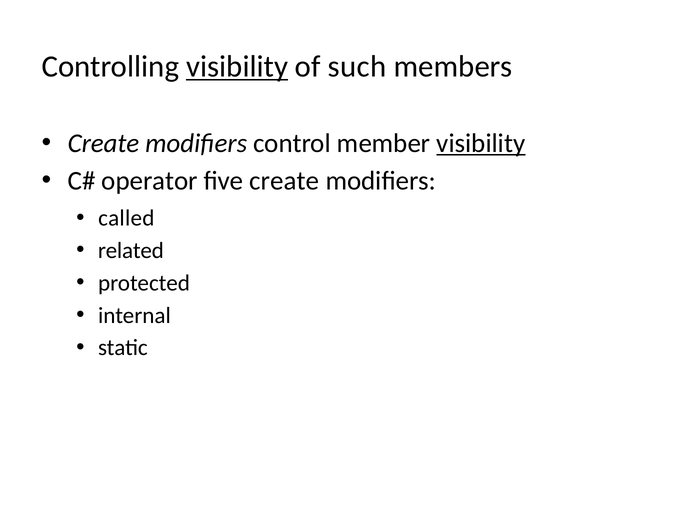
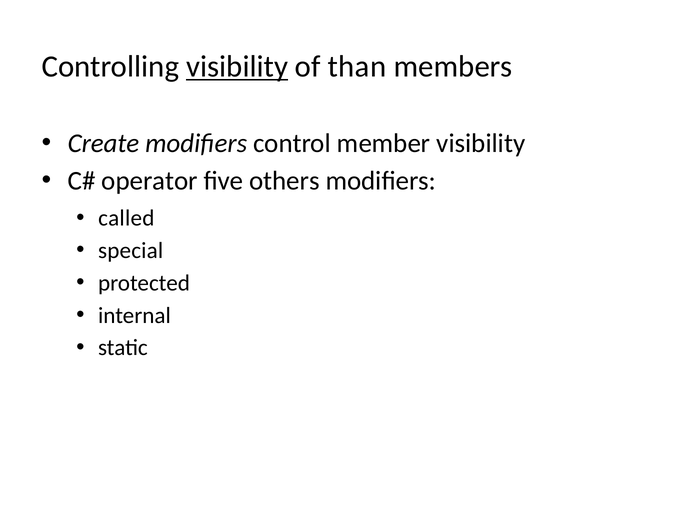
such: such -> than (357, 66)
visibility underline: present -> none (481, 143)
five create: create -> others (284, 181)
related: related -> special (131, 250)
